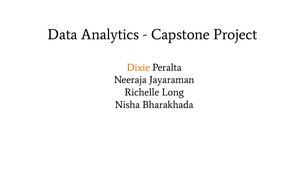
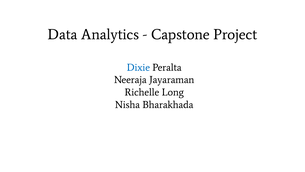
Dixie colour: orange -> blue (138, 67)
